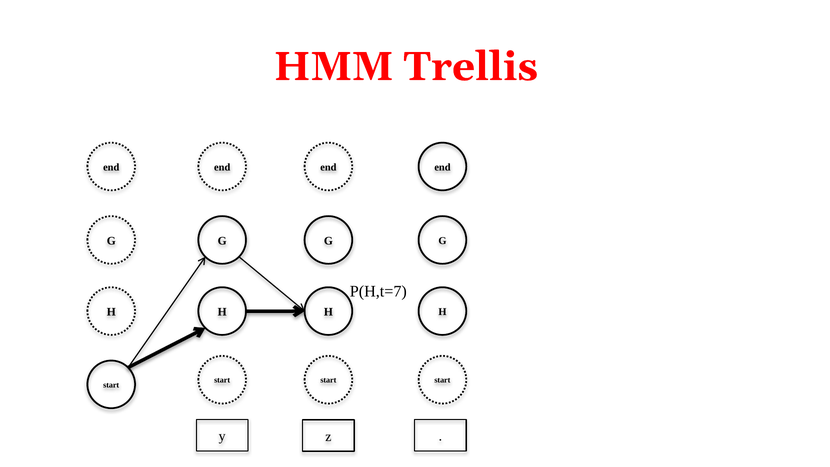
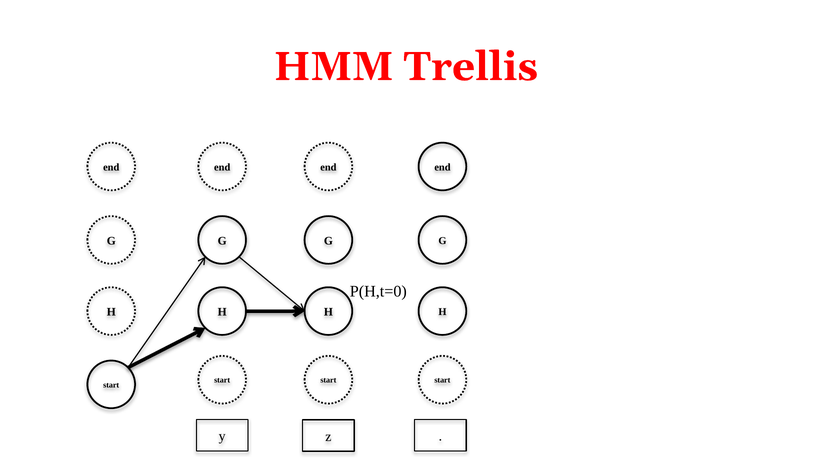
P(H,t=7: P(H,t=7 -> P(H,t=0 (378, 291)
